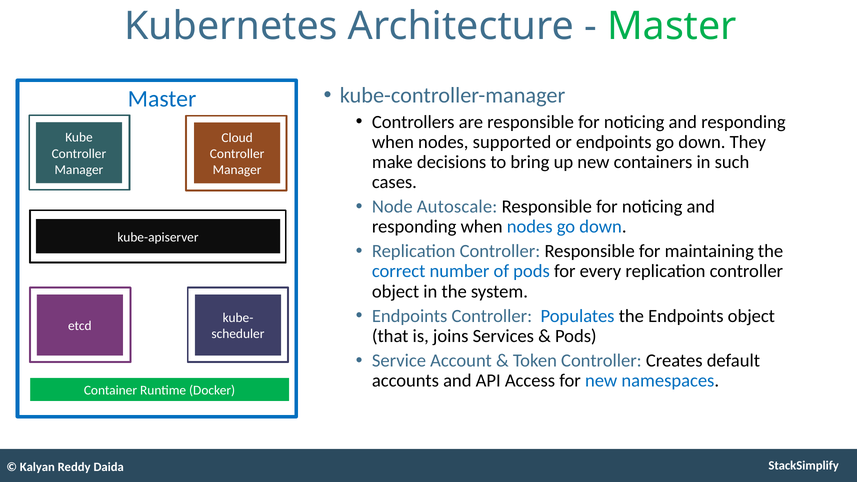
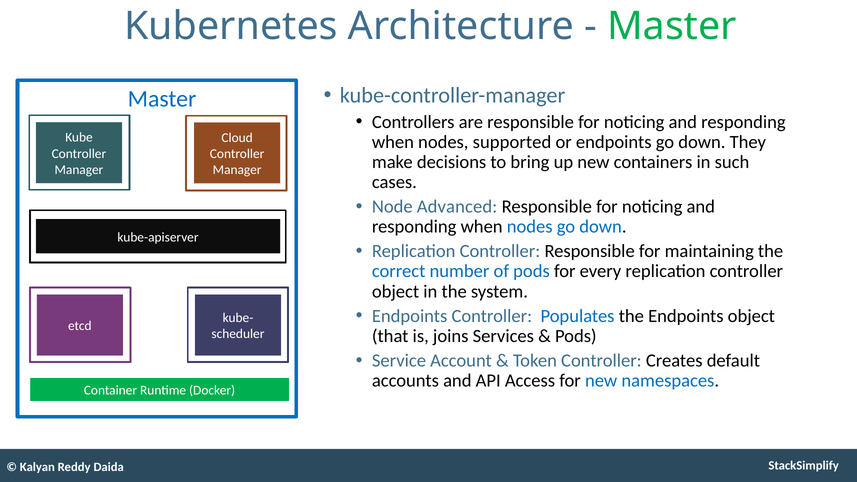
Autoscale: Autoscale -> Advanced (457, 207)
